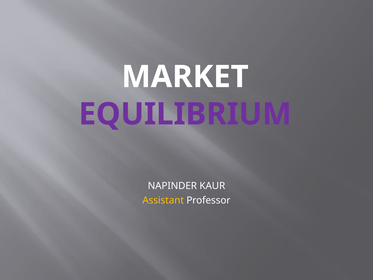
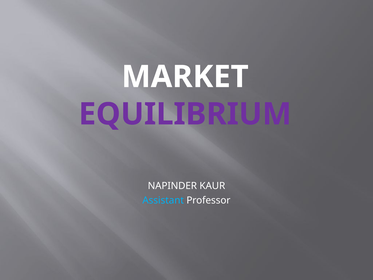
Assistant colour: yellow -> light blue (163, 200)
